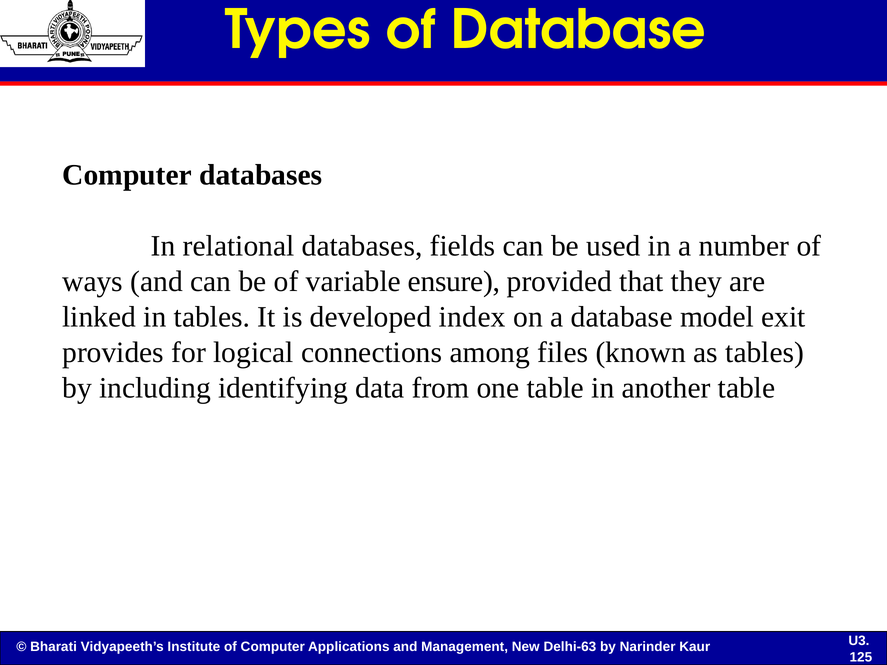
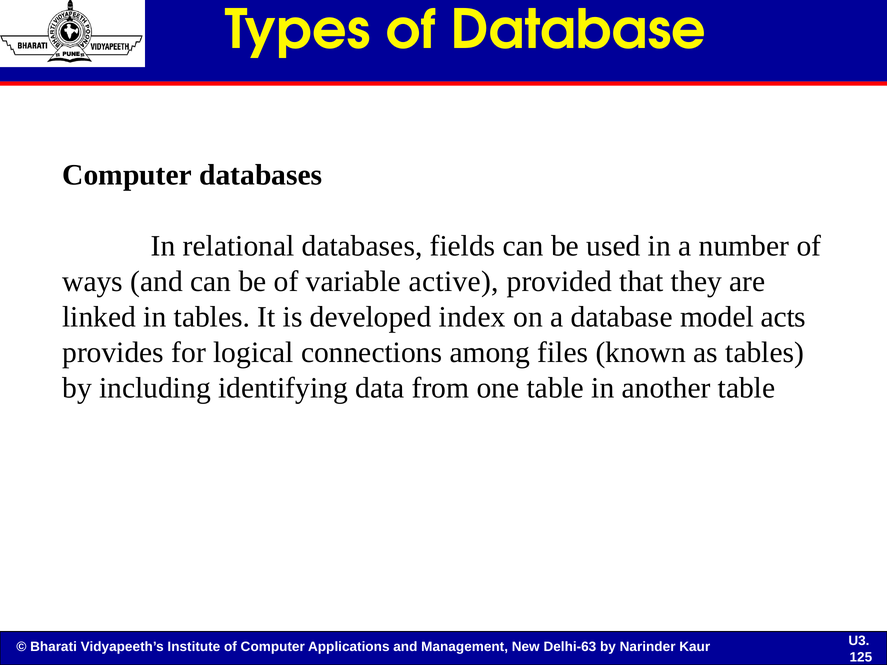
ensure: ensure -> active (454, 282)
exit: exit -> acts (783, 317)
